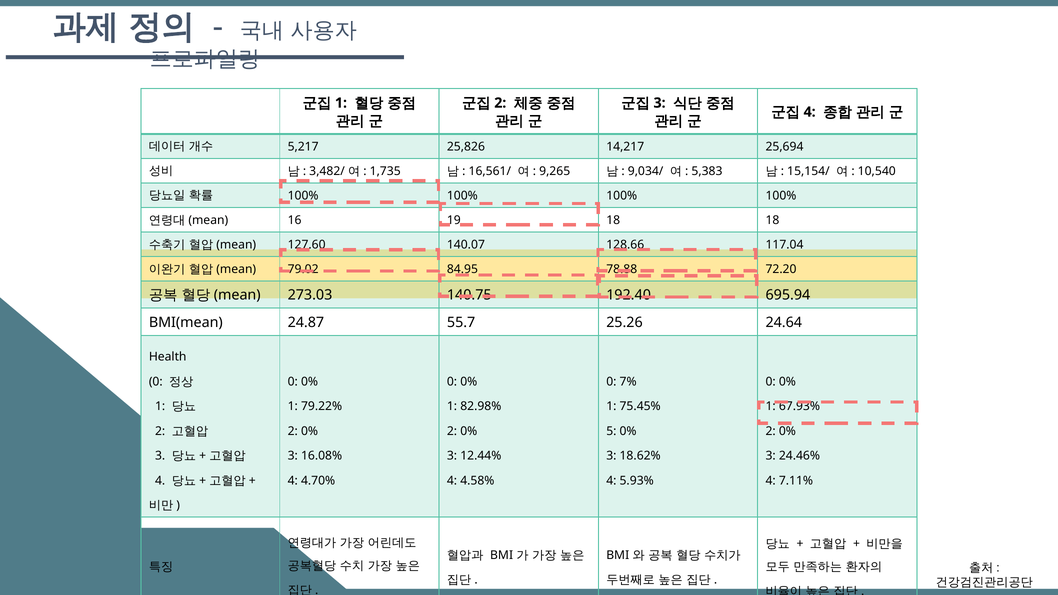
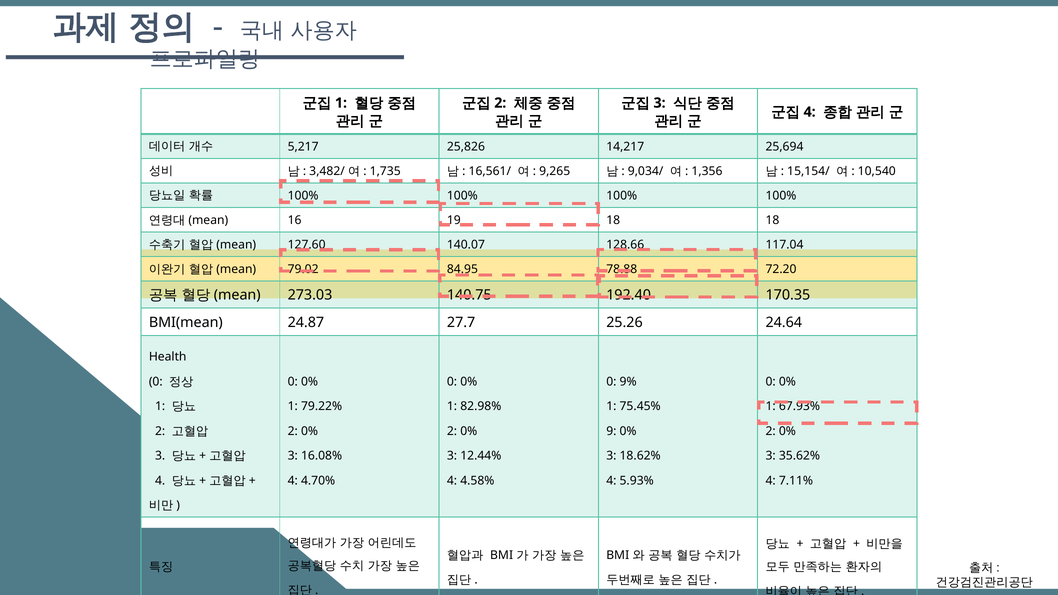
5,383: 5,383 -> 1,356 (707, 171)
695.94: 695.94 -> 170.35 (788, 295)
55.7: 55.7 -> 27.7 (461, 323)
7%: 7% -> 9% (628, 382)
5: 5 -> 9 (611, 431)
24.46%: 24.46% -> 35.62% (799, 456)
